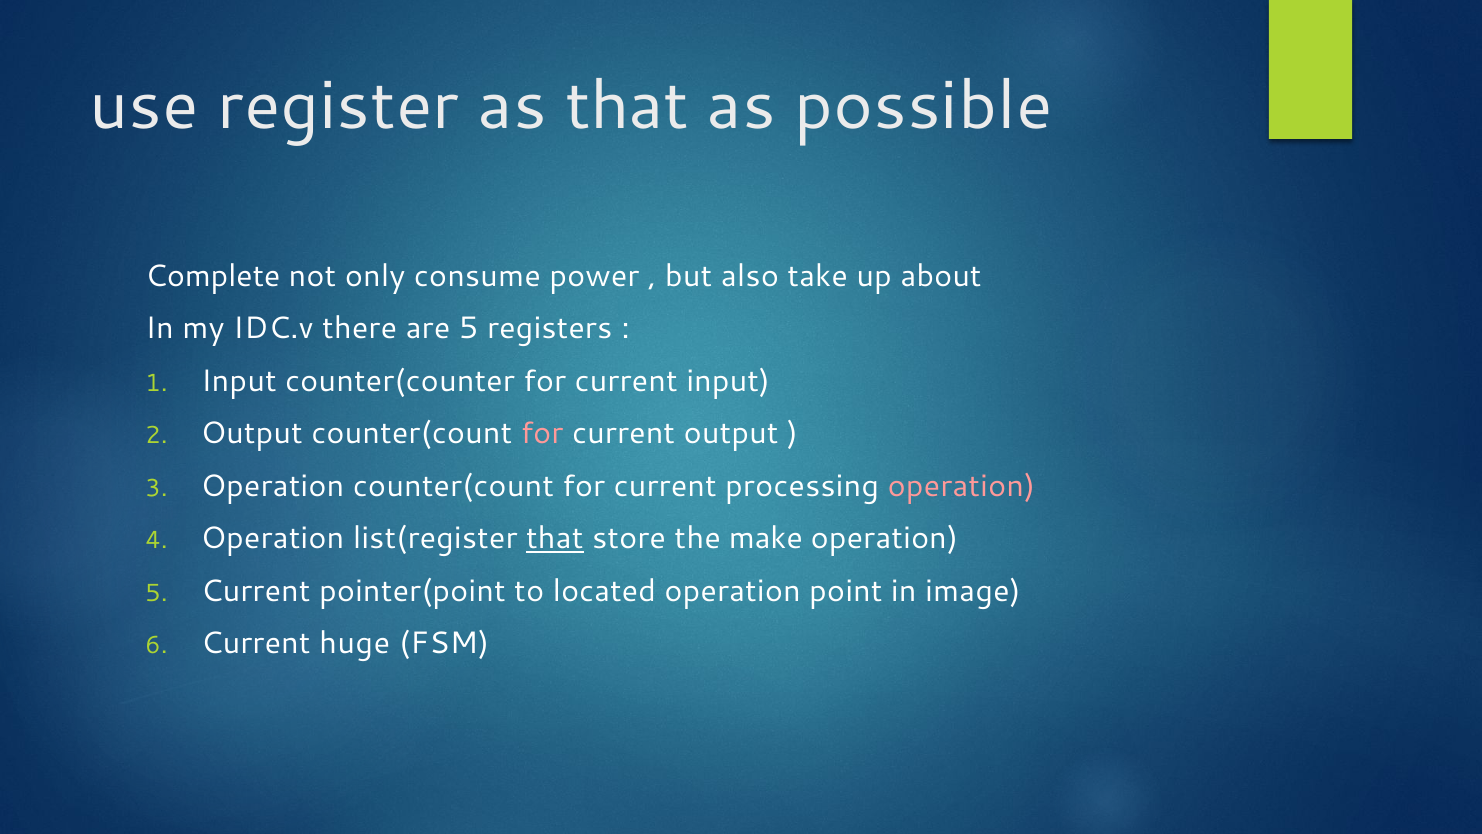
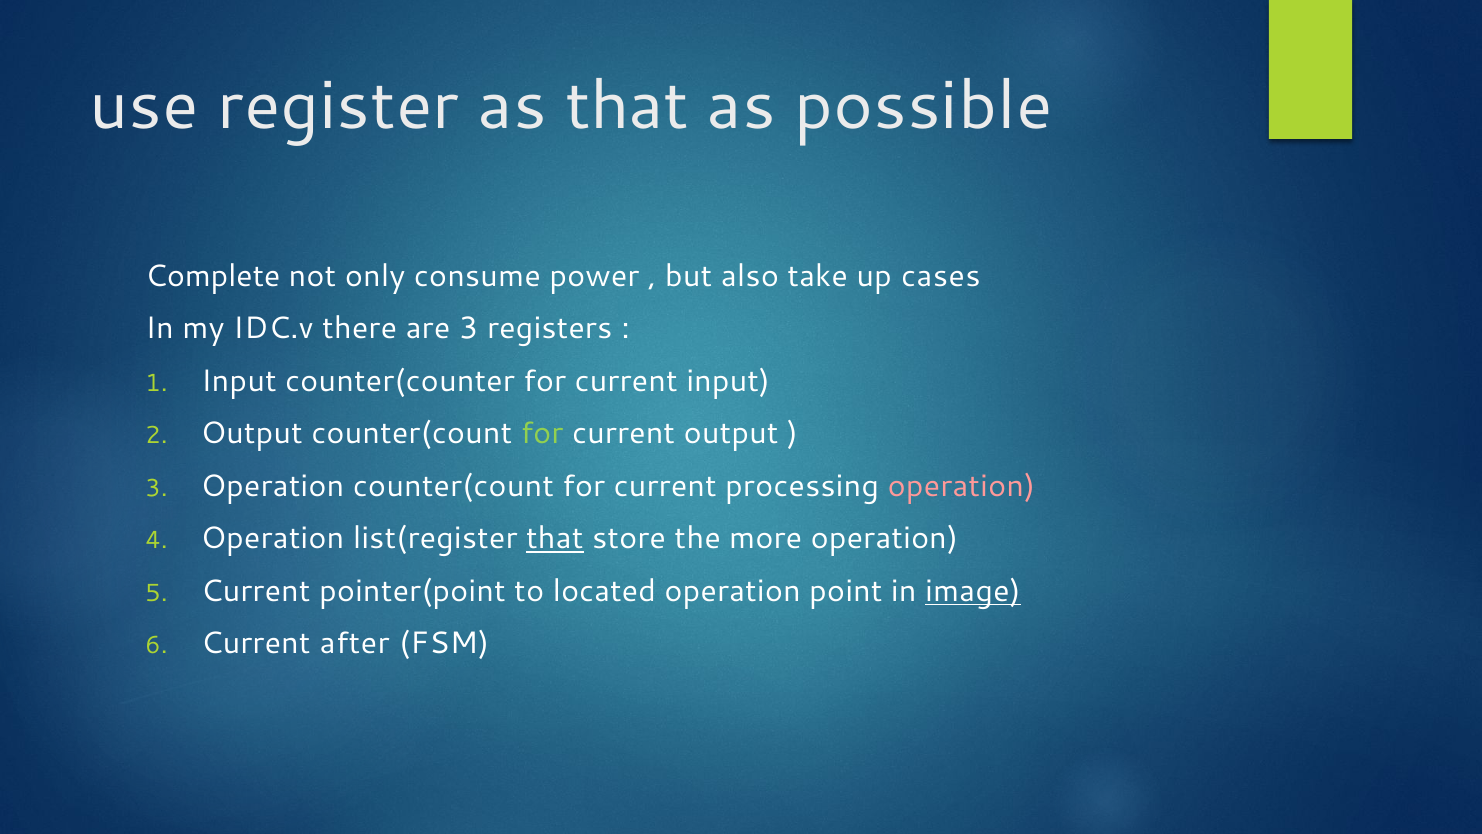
about: about -> cases (941, 276)
are 5: 5 -> 3 (469, 328)
for colour: pink -> light green (542, 433)
make: make -> more (766, 538)
image underline: none -> present (973, 591)
huge: huge -> after (355, 643)
